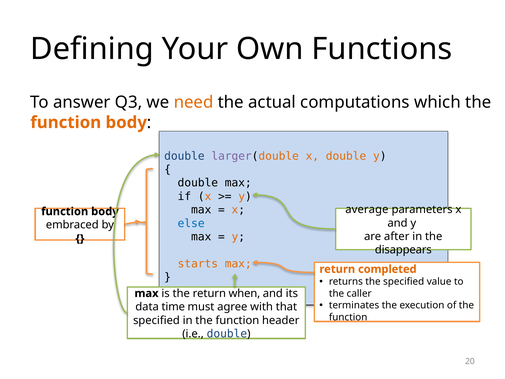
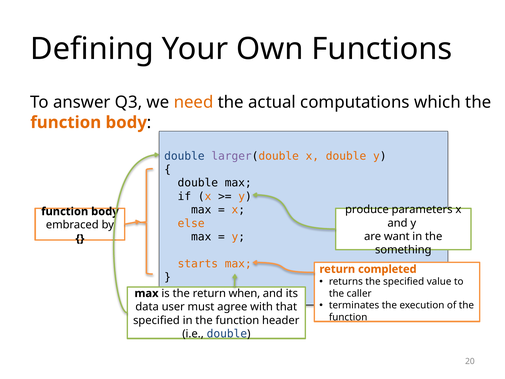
average: average -> produce (367, 209)
else colour: blue -> orange (191, 223)
after: after -> want (397, 236)
disappears: disappears -> something (403, 250)
time: time -> user (173, 307)
